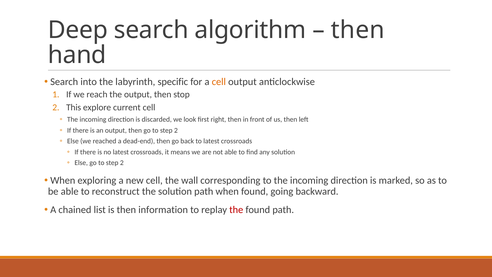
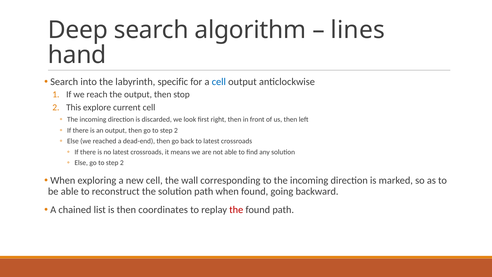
then: then -> lines (358, 30)
cell colour: orange -> blue (219, 82)
information: information -> coordinates (163, 210)
